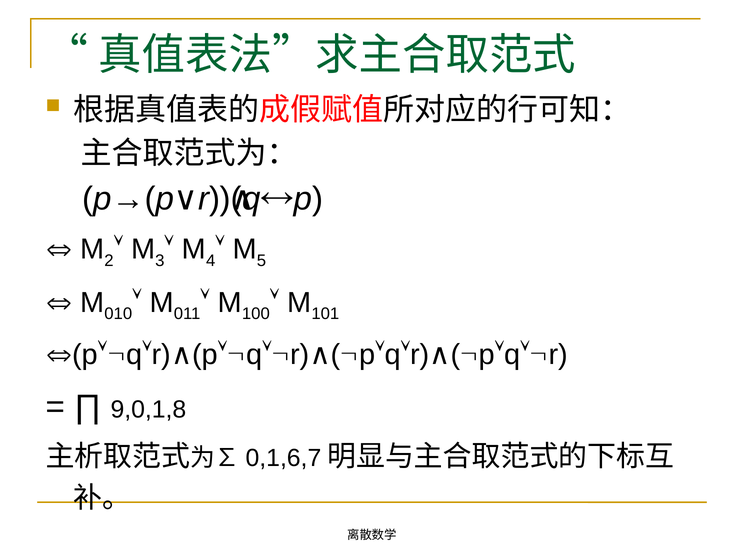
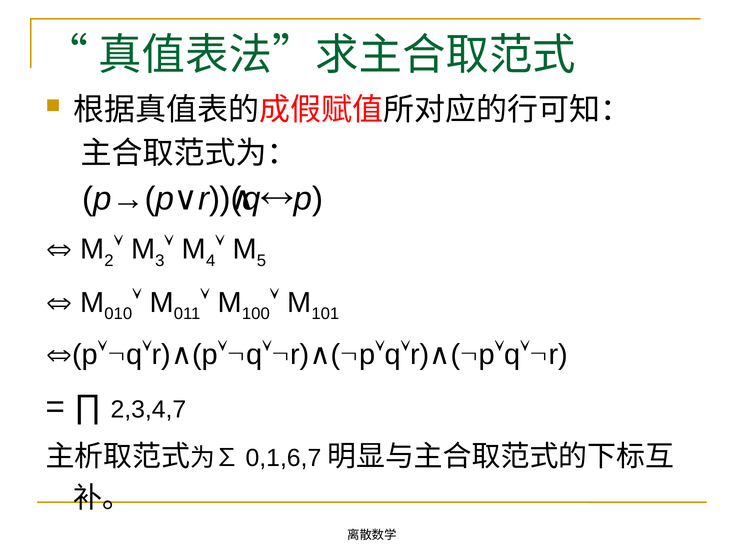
9,0,1,8: 9,0,1,8 -> 2,3,4,7 (148, 410)
